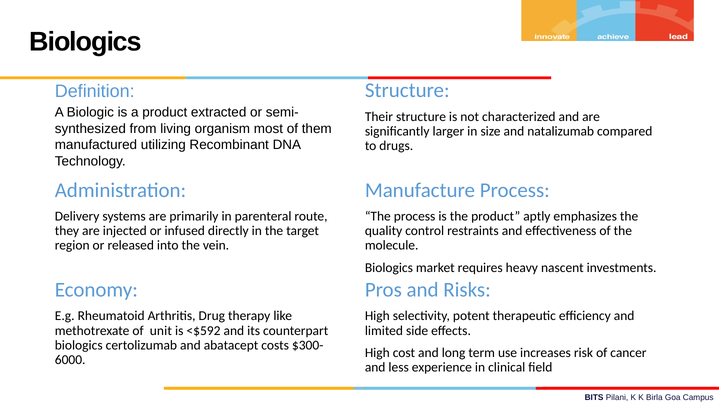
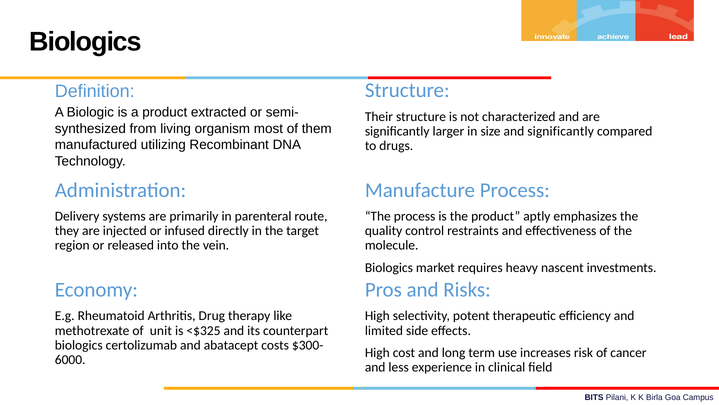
and natalizumab: natalizumab -> significantly (561, 131)
<$592: <$592 -> <$325 (203, 330)
